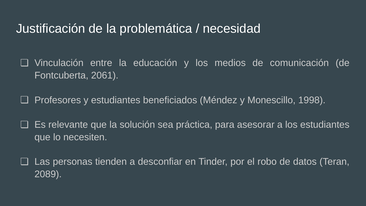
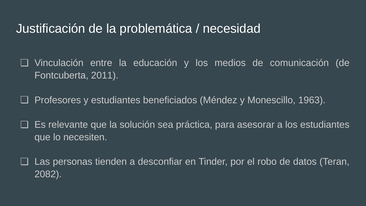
2061: 2061 -> 2011 (105, 75)
1998: 1998 -> 1963 (312, 100)
2089: 2089 -> 2082 (48, 174)
